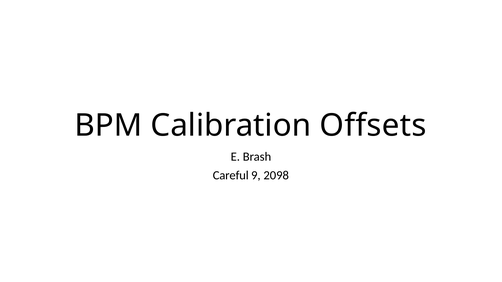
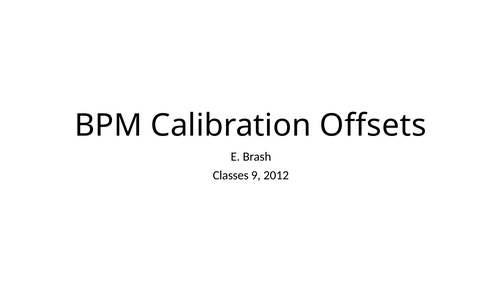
Careful: Careful -> Classes (231, 176)
2098: 2098 -> 2012 (276, 176)
